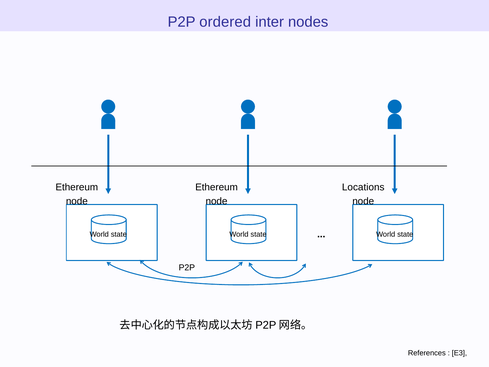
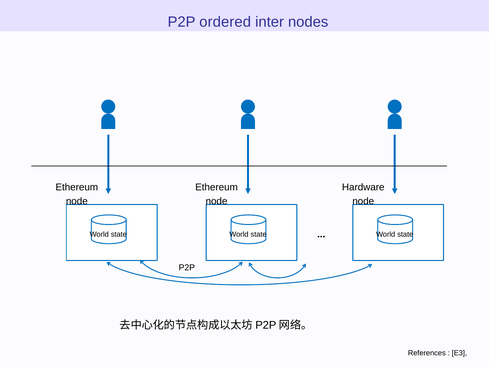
Locations: Locations -> Hardware (363, 187)
